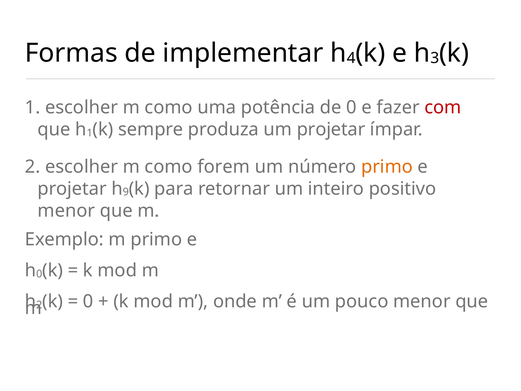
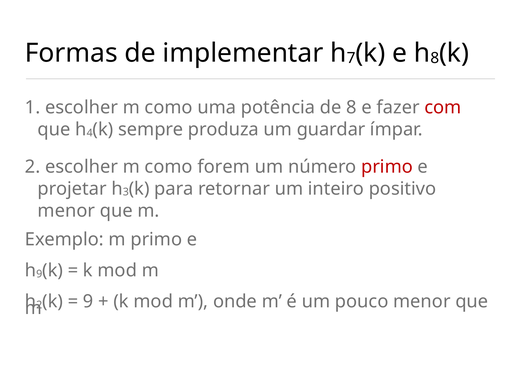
4: 4 -> 7 (351, 58)
3: 3 -> 8 (435, 58)
de 0: 0 -> 8 (352, 107)
1: 1 -> 4 (90, 133)
um projetar: projetar -> guardar (331, 129)
primo colour: orange -> red (387, 167)
9: 9 -> 3 (126, 192)
0: 0 -> 9 (39, 274)
0: 0 -> 9 (88, 301)
